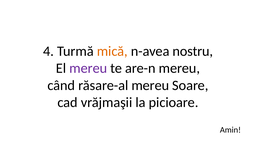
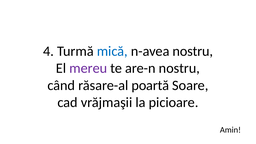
mică colour: orange -> blue (112, 51)
are-n mereu: mereu -> nostru (179, 68)
răsare-al mereu: mereu -> poartă (150, 85)
